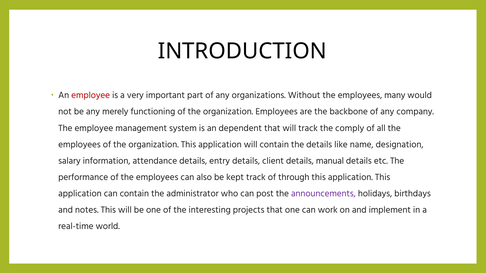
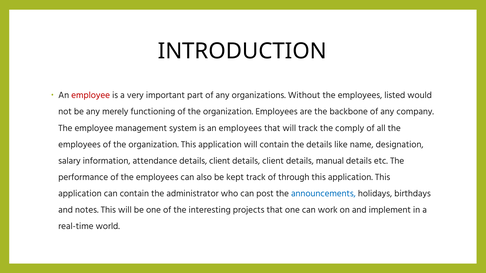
many: many -> listed (395, 95)
an dependent: dependent -> employees (240, 128)
attendance details entry: entry -> client (220, 161)
announcements colour: purple -> blue (323, 194)
